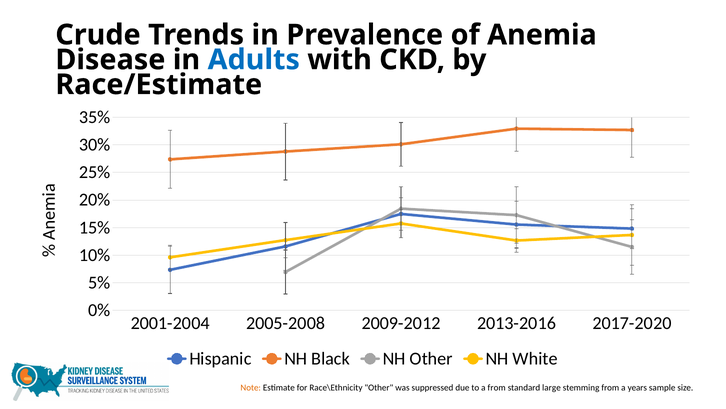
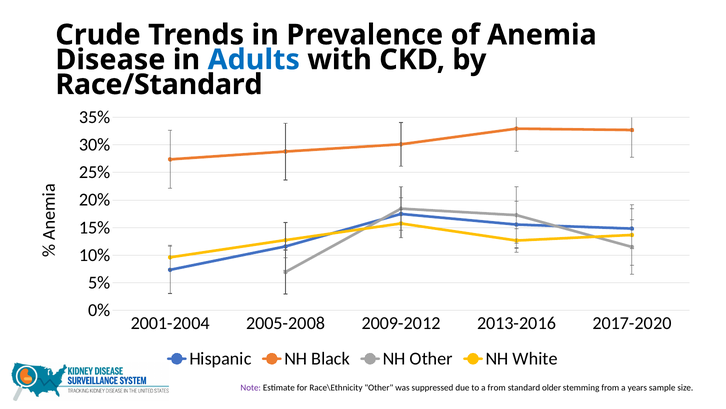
Race/Estimate: Race/Estimate -> Race/Standard (159, 84)
Note colour: orange -> purple (251, 387)
large: large -> older (552, 387)
